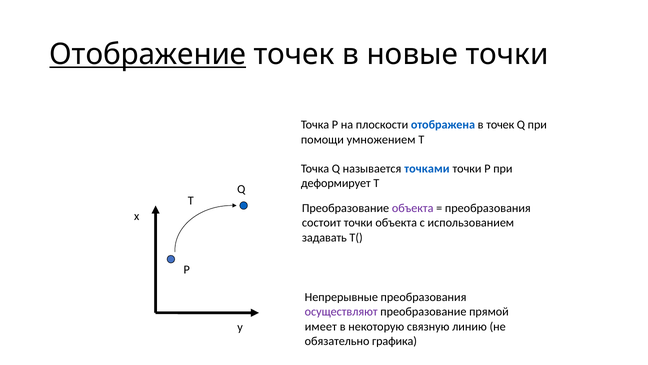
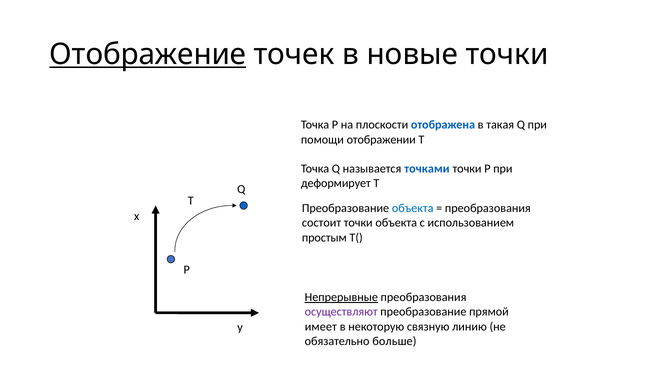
в точек: точек -> такая (500, 125)
умножением: умножением -> отображении (381, 139)
объекта colour: purple -> blue (413, 208)
задавать: задавать -> простым (324, 237)
Непрерывные underline: none -> present (341, 297)
графика: графика -> больше (394, 341)
